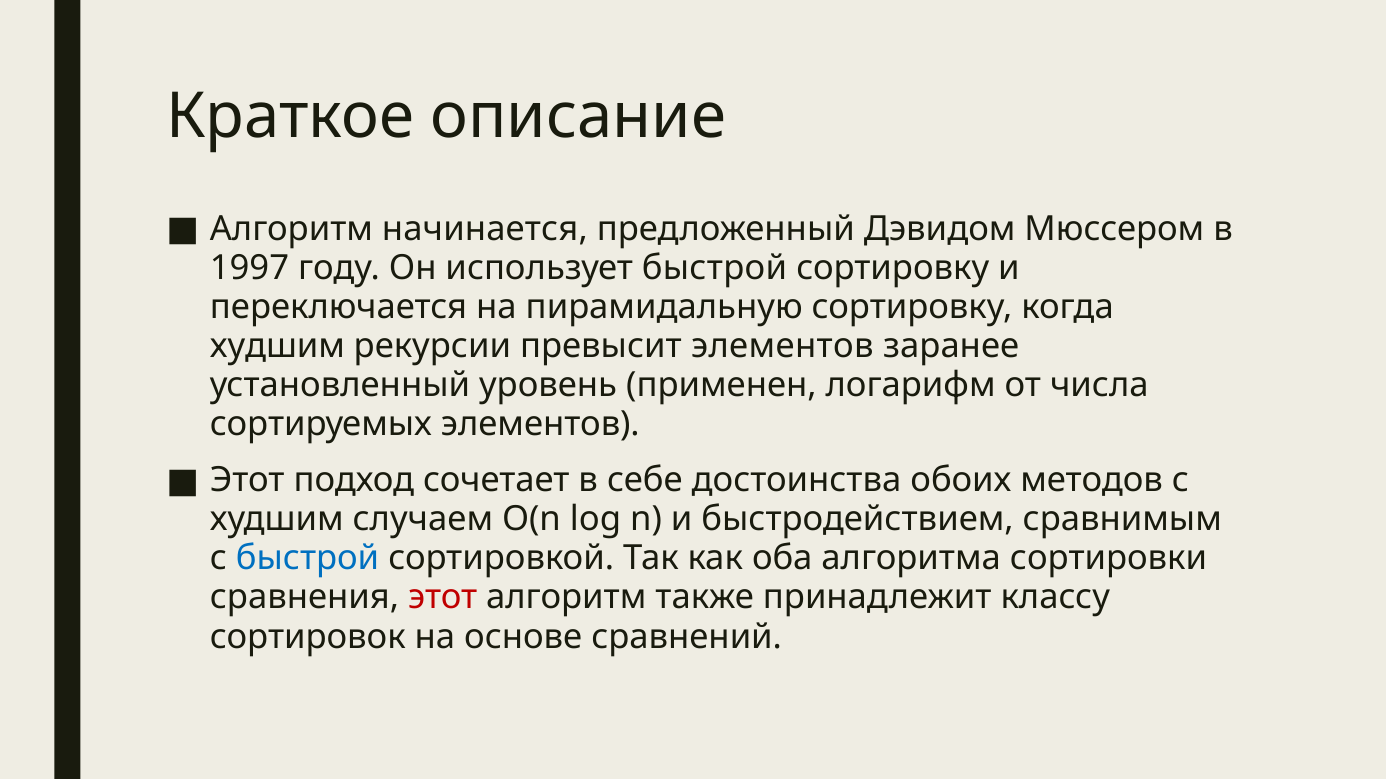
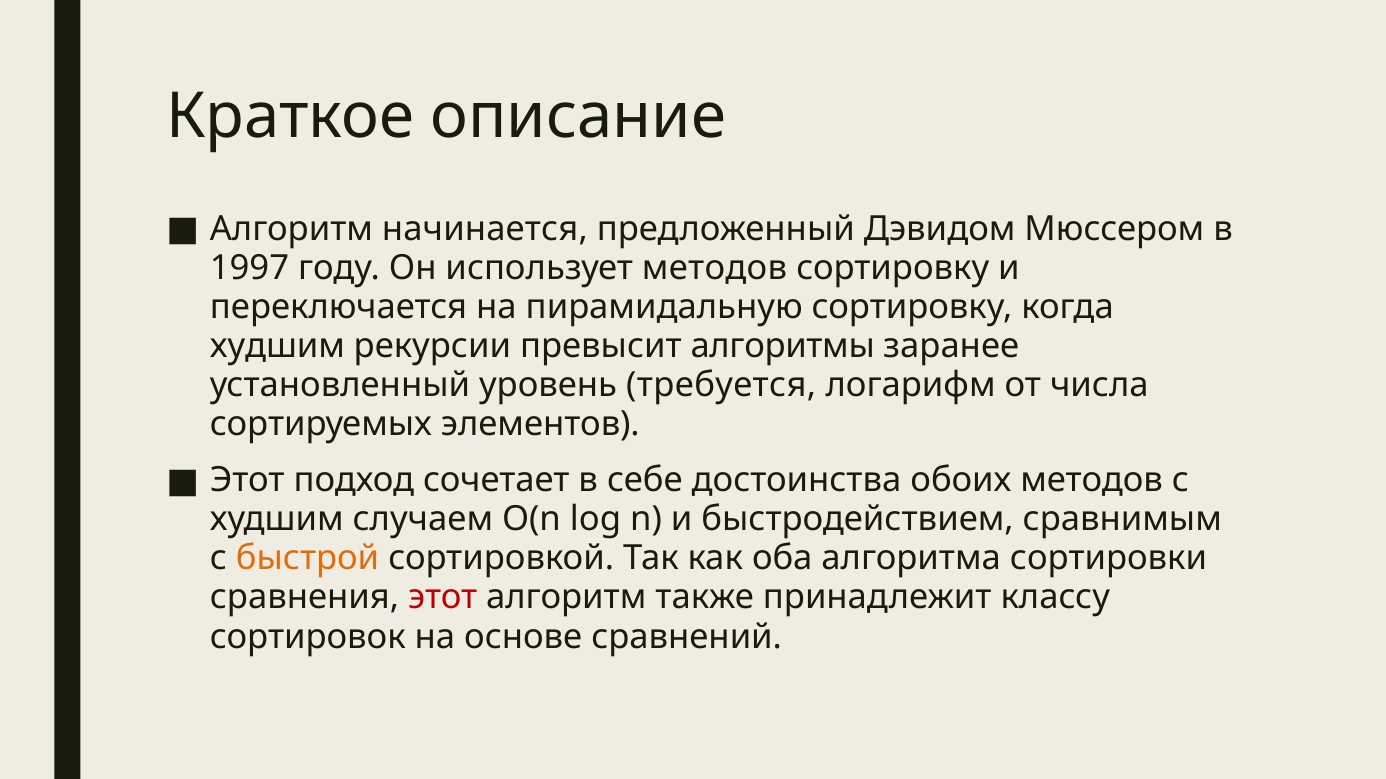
использует быстрой: быстрой -> методов (714, 268)
превысит элементов: элементов -> алгоритмы (783, 346)
применен: применен -> требуется (721, 385)
быстрой colour: blue -> orange (308, 559)
